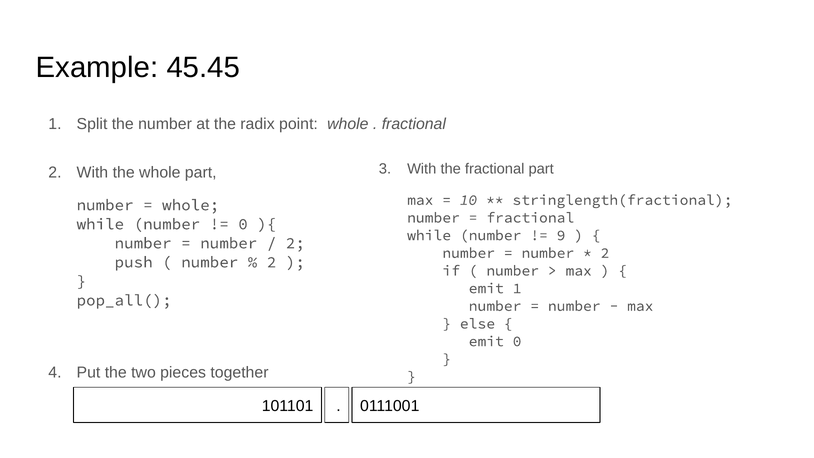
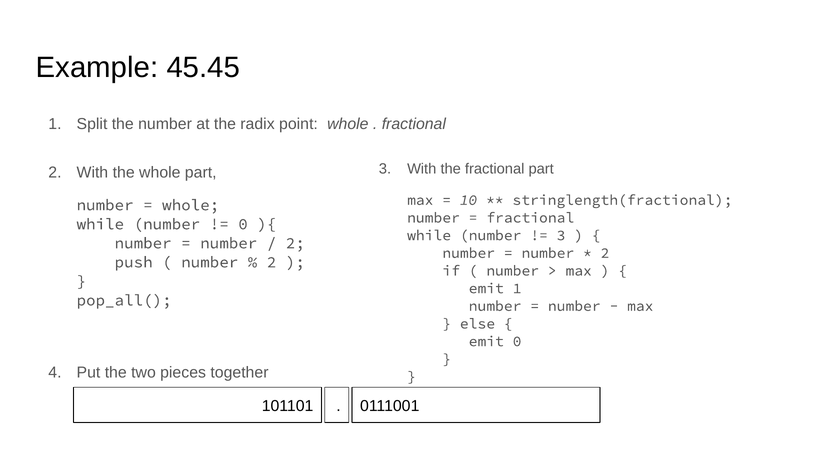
9: 9 -> 3 (561, 235)
